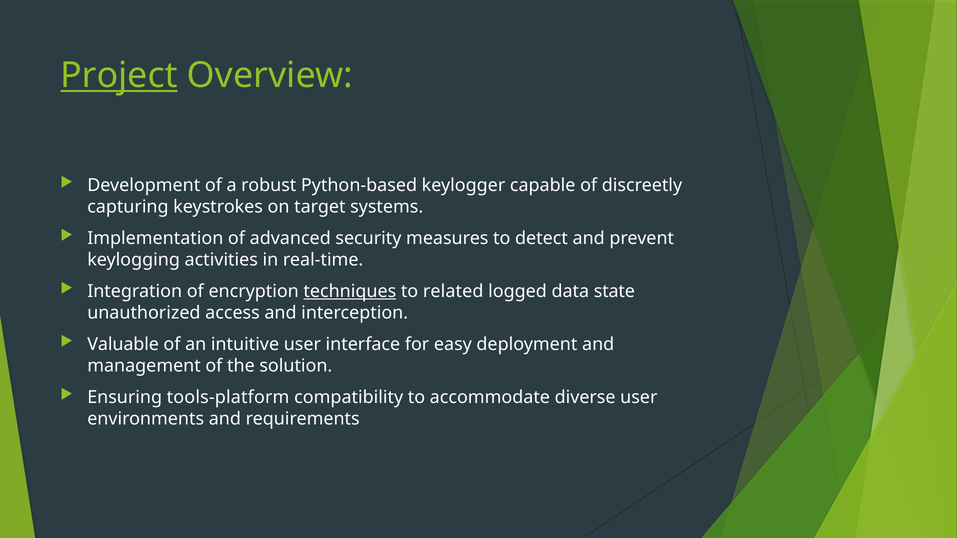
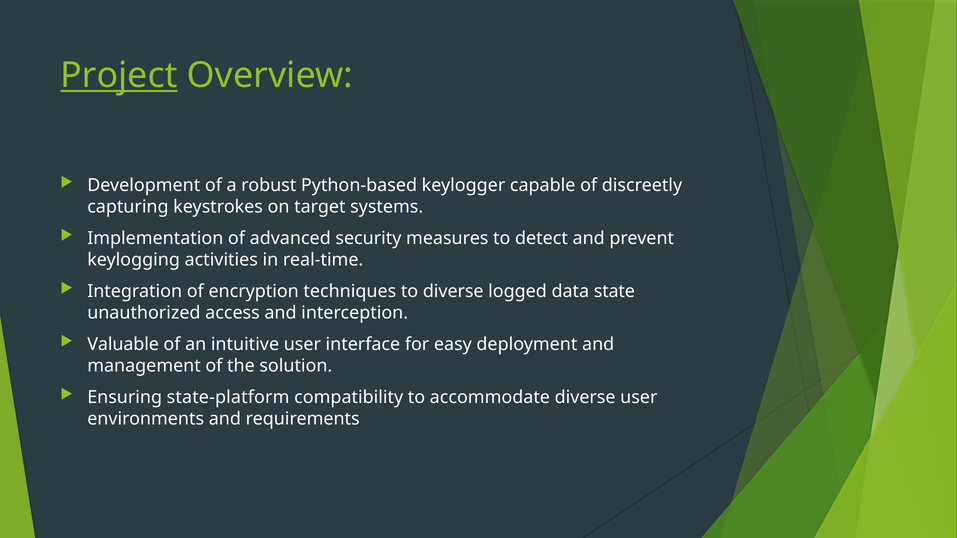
techniques underline: present -> none (350, 291)
to related: related -> diverse (453, 291)
tools-platform: tools-platform -> state-platform (228, 397)
